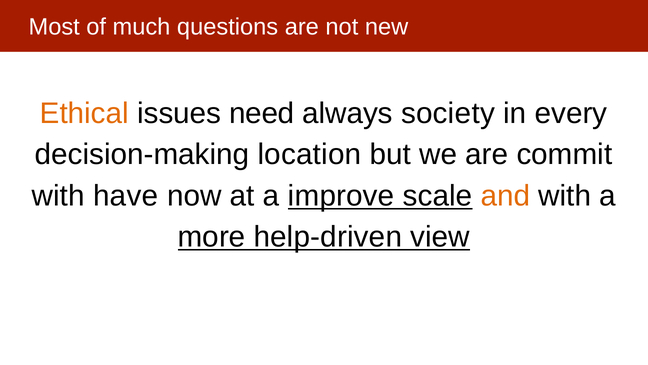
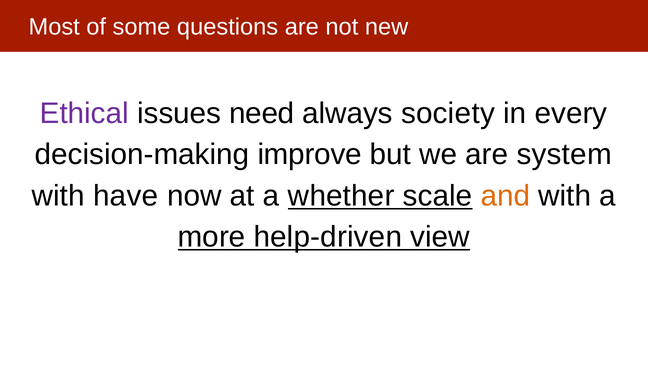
much: much -> some (141, 27)
Ethical colour: orange -> purple (84, 113)
location: location -> improve (310, 154)
commit: commit -> system (564, 154)
improve: improve -> whether (341, 195)
